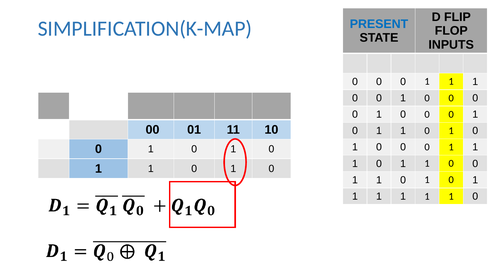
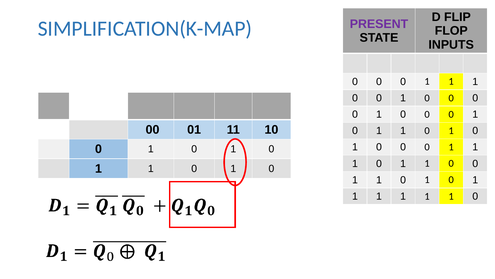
PRESENT colour: blue -> purple (379, 24)
